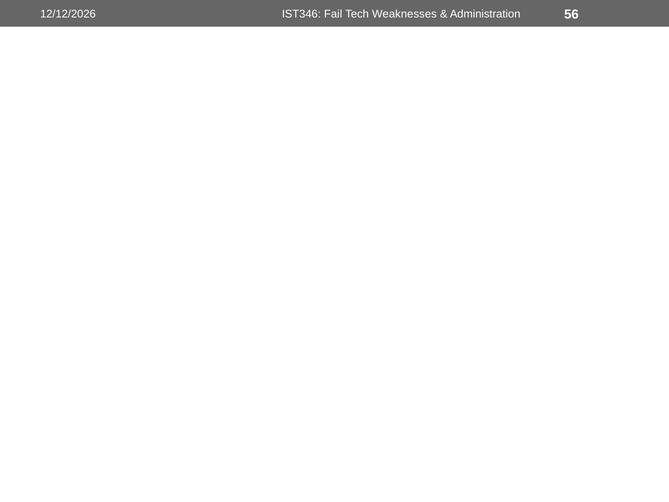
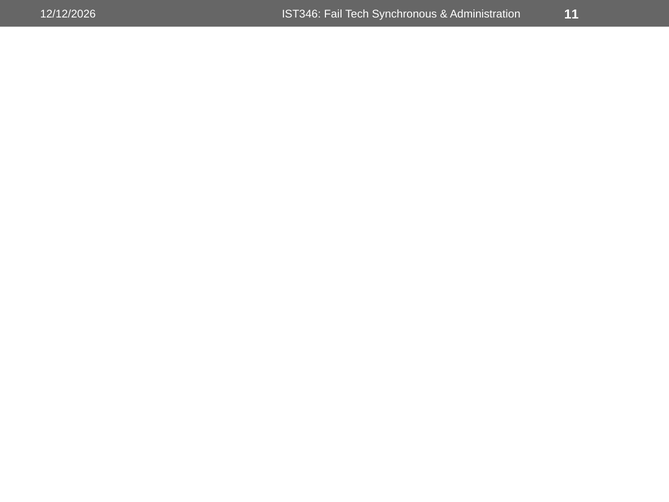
Weaknesses: Weaknesses -> Synchronous (404, 14)
56: 56 -> 11 (571, 14)
